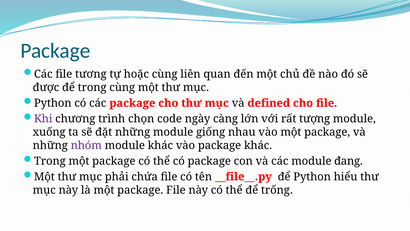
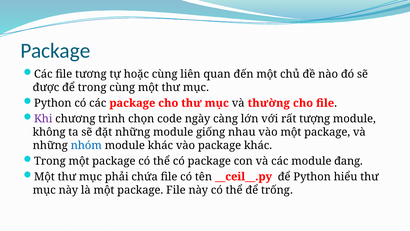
defined: defined -> thường (269, 103)
xuống: xuống -> không (49, 132)
nhóm colour: purple -> blue (86, 145)
__file__.py: __file__.py -> __ceil__.py (244, 176)
